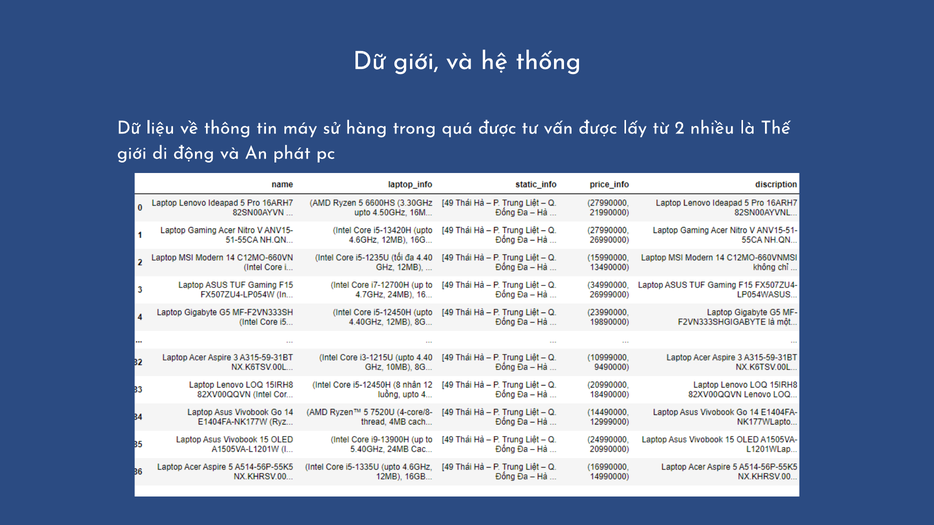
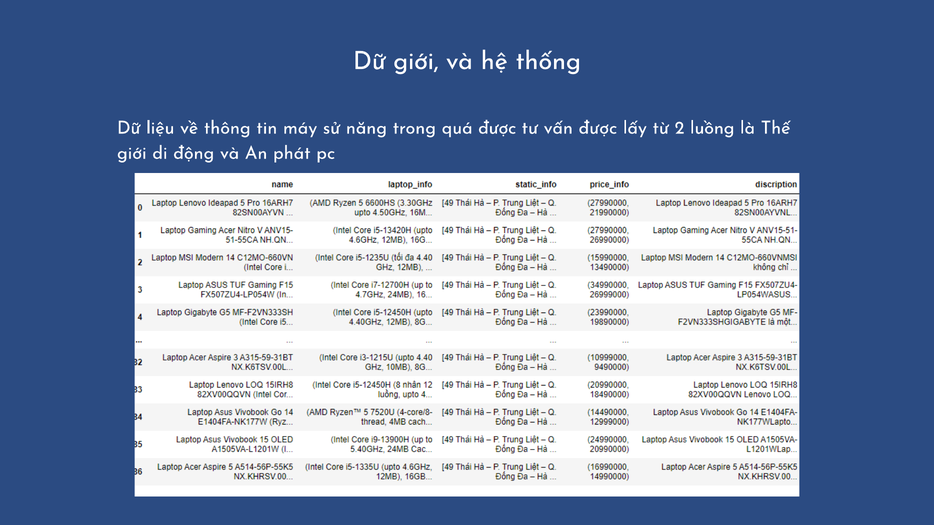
hàng: hàng -> năng (366, 128)
nhiều: nhiều -> luồng (712, 128)
